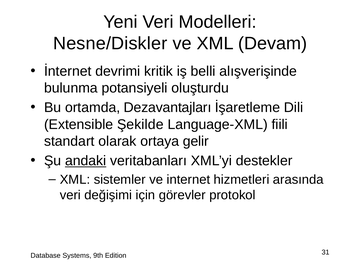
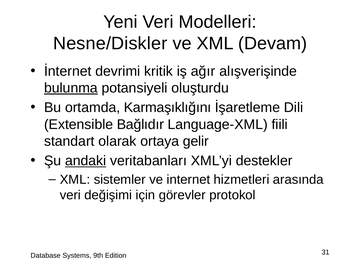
belli: belli -> ağır (203, 71)
bulunma underline: none -> present (71, 88)
Dezavantajları: Dezavantajları -> Karmaşıklığını (168, 108)
Şekilde: Şekilde -> Bağlıdır (140, 124)
